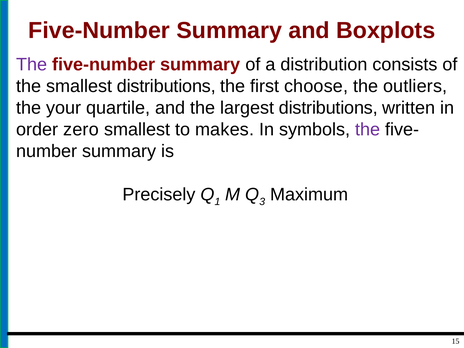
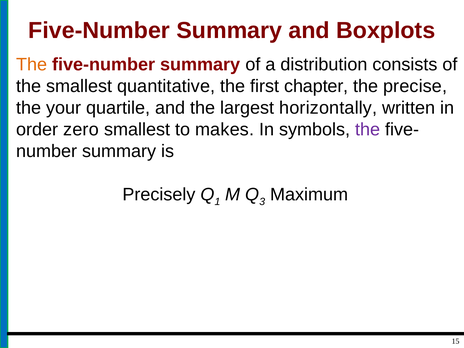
The colour: purple -> orange (32, 65)
smallest distributions: distributions -> quantitative (166, 86)
choose: choose -> chapter (316, 86)
outliers: outliers -> precise (415, 86)
largest distributions: distributions -> horizontally (328, 108)
